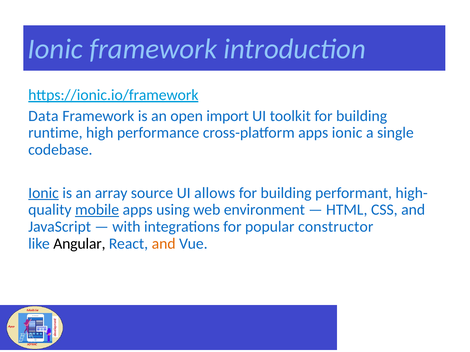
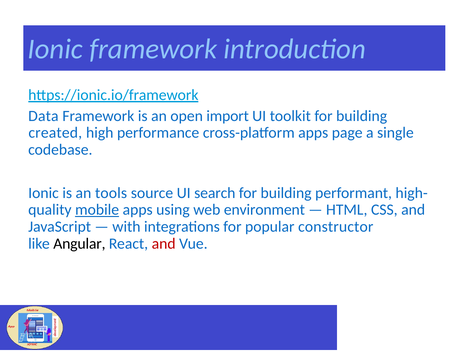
runtime: runtime -> created (55, 133)
apps ionic: ionic -> page (347, 133)
Ionic underline: present -> none (43, 193)
array: array -> tools (111, 193)
allows: allows -> search (215, 193)
and colour: orange -> red (164, 244)
